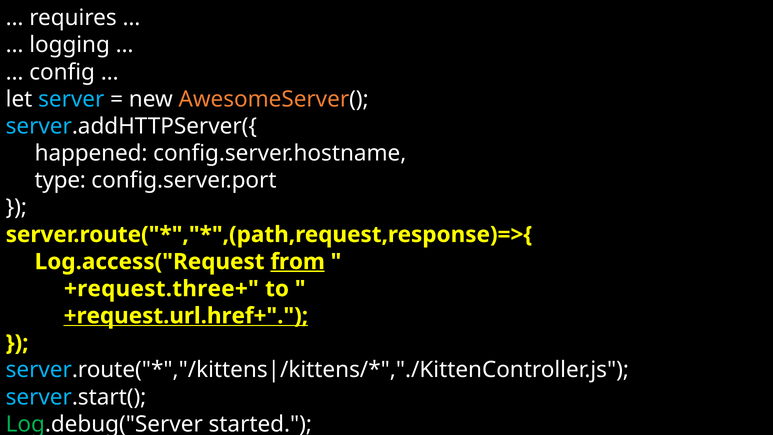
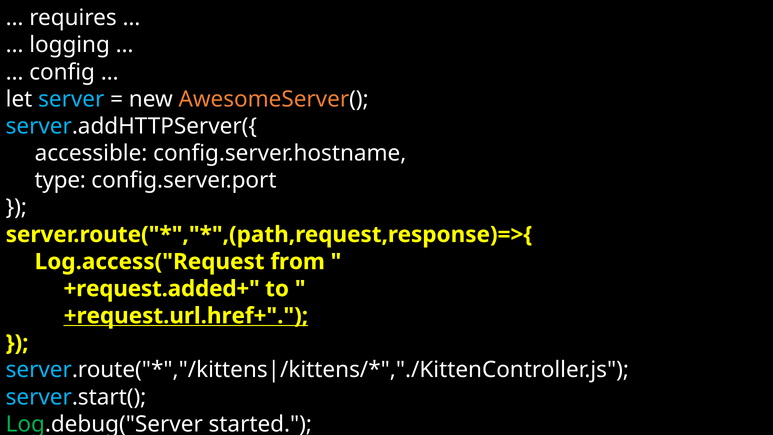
happened: happened -> accessible (91, 153)
from underline: present -> none (298, 262)
+request.three+: +request.three+ -> +request.added+ (162, 289)
